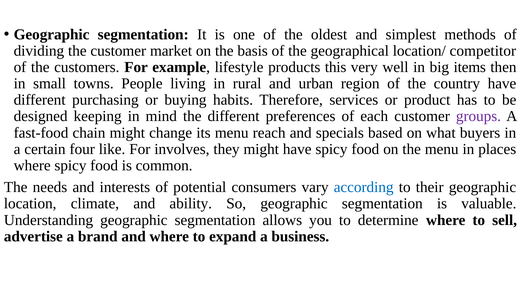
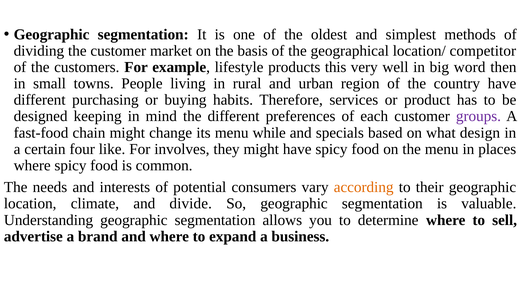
items: items -> word (470, 67)
reach: reach -> while (269, 133)
buyers: buyers -> design (480, 133)
according colour: blue -> orange (364, 187)
ability: ability -> divide (191, 204)
